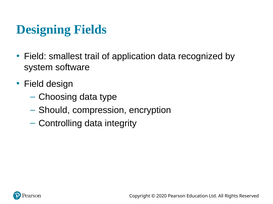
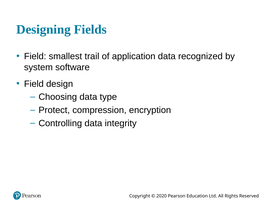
Should: Should -> Protect (54, 111)
